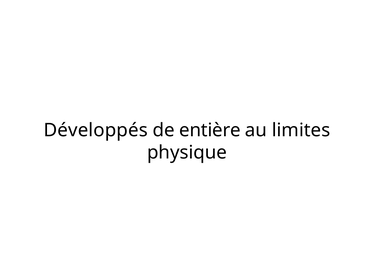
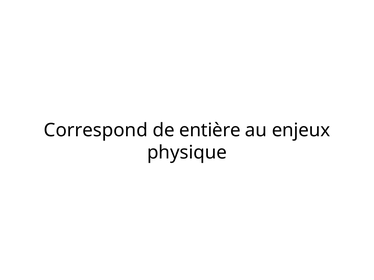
Développés: Développés -> Correspond (96, 130)
limites: limites -> enjeux (301, 130)
